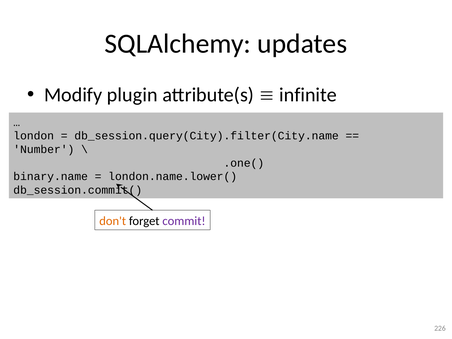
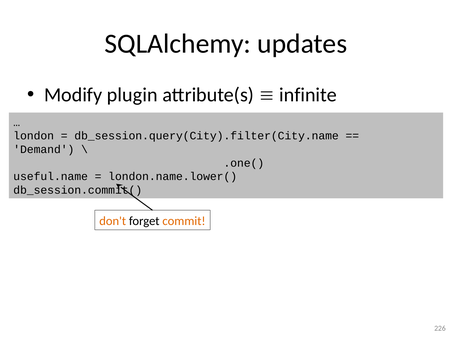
Number: Number -> Demand (44, 149)
binary.name: binary.name -> useful.name (51, 177)
commit colour: purple -> orange (184, 221)
